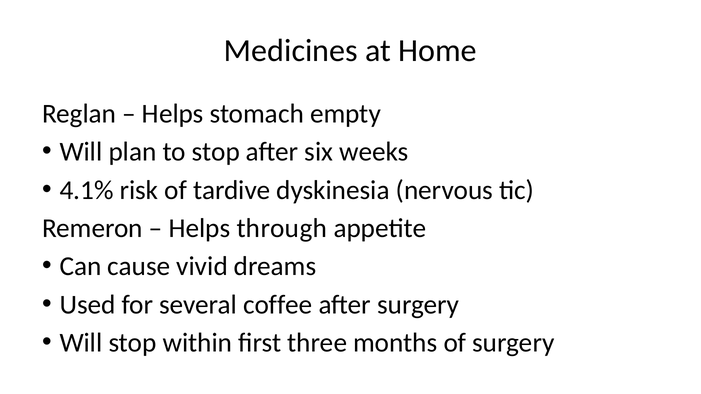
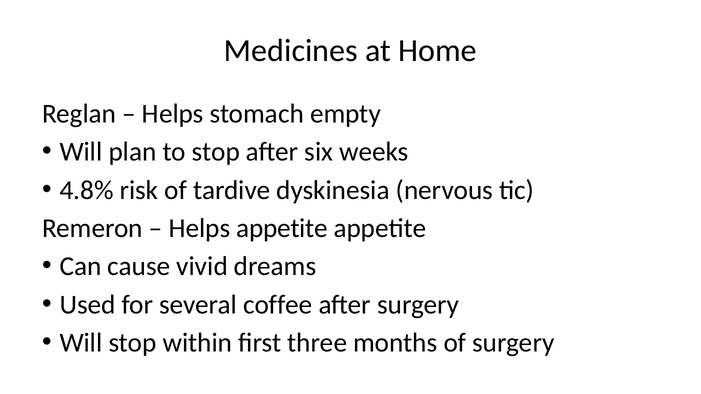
4.1%: 4.1% -> 4.8% (87, 190)
Helps through: through -> appetite (282, 228)
